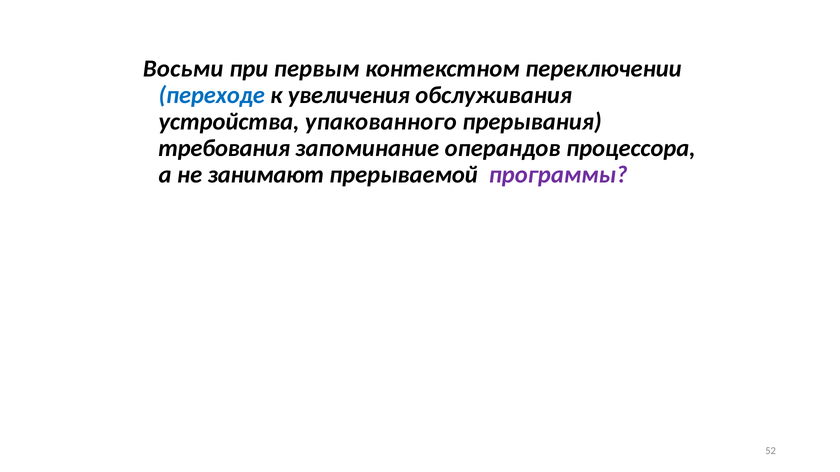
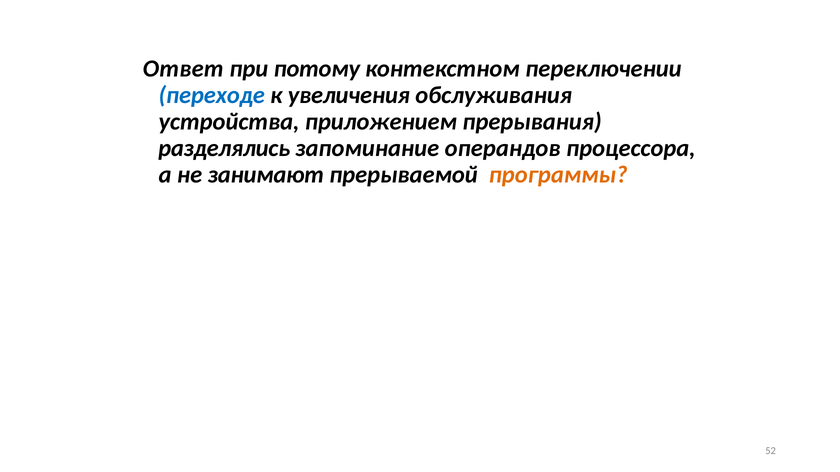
Восьми: Восьми -> Ответ (183, 69)
первым: первым -> потому (317, 69)
упакованного: упакованного -> приложением (381, 122)
требования: требования -> разделялись (224, 148)
программы colour: purple -> orange (558, 175)
